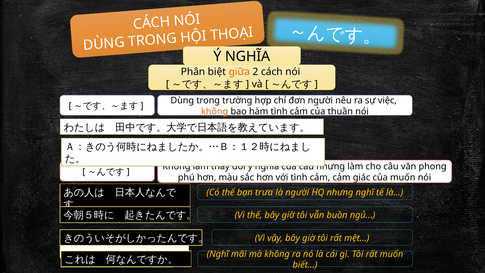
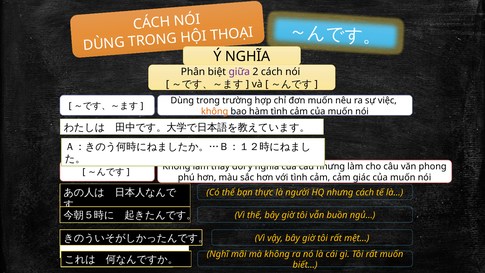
giữa colour: orange -> purple (239, 72)
đơn người: người -> muốn (320, 100)
cảm của thuần: thuần -> muốn (340, 111)
trưa: trưa -> thực (264, 192)
nhưng nghĩ: nghĩ -> cách (365, 192)
